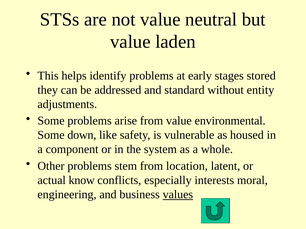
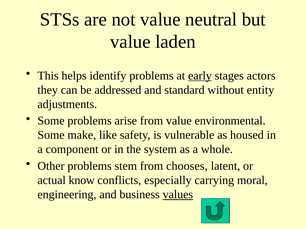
early underline: none -> present (200, 76)
stored: stored -> actors (261, 76)
down: down -> make (82, 135)
location: location -> chooses (187, 166)
interests: interests -> carrying (214, 181)
